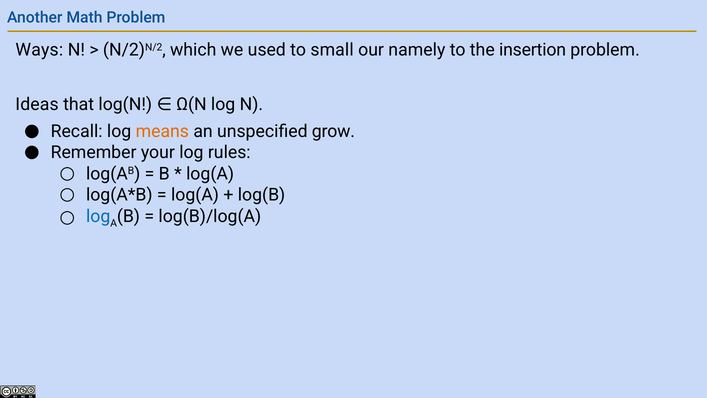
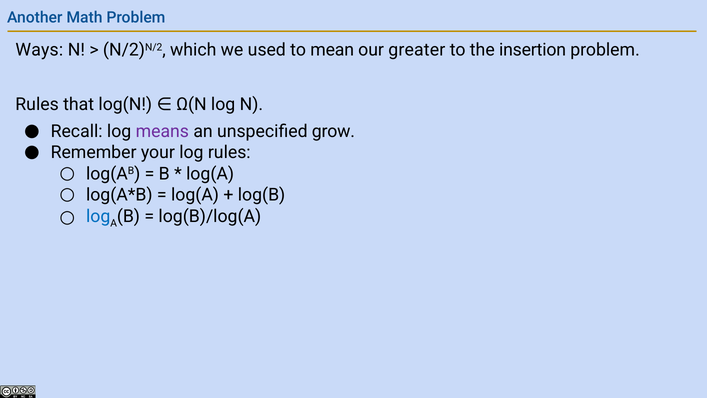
small: small -> mean (332, 50)
namely: namely -> greater (417, 50)
Ideas: Ideas -> Rules (37, 104)
means colour: orange -> purple (162, 131)
